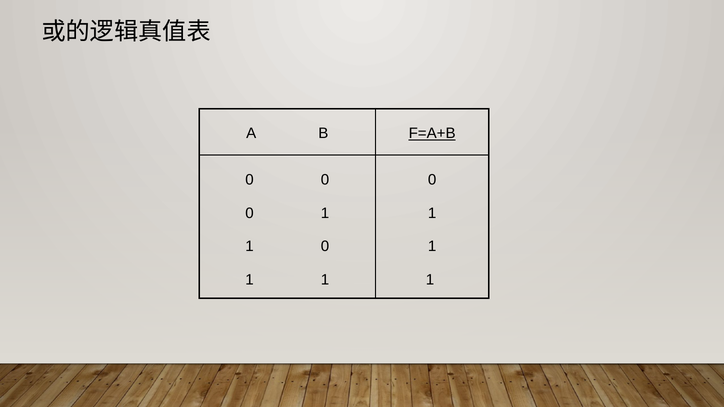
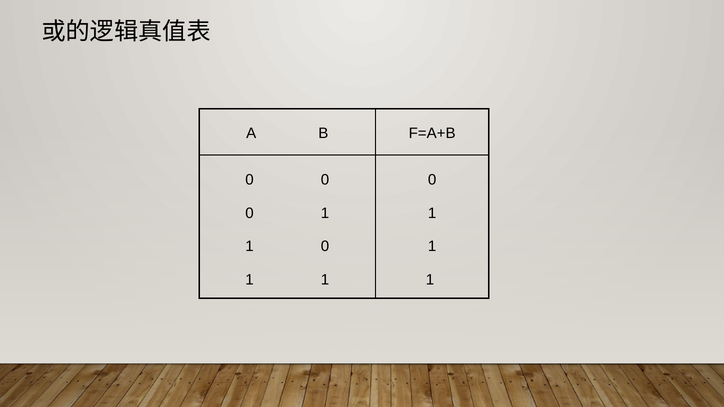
F=A+B underline: present -> none (432, 133)
